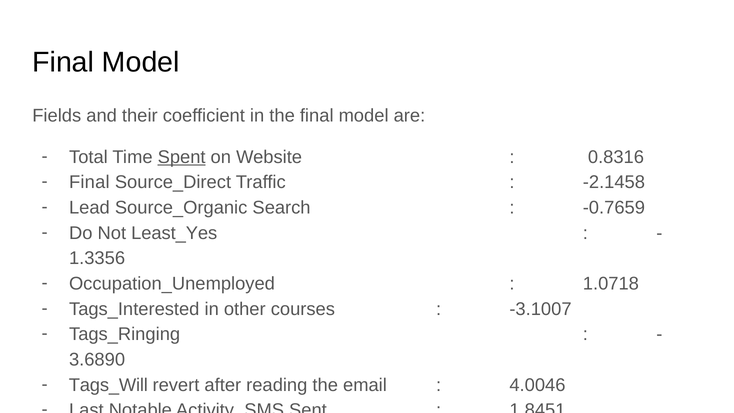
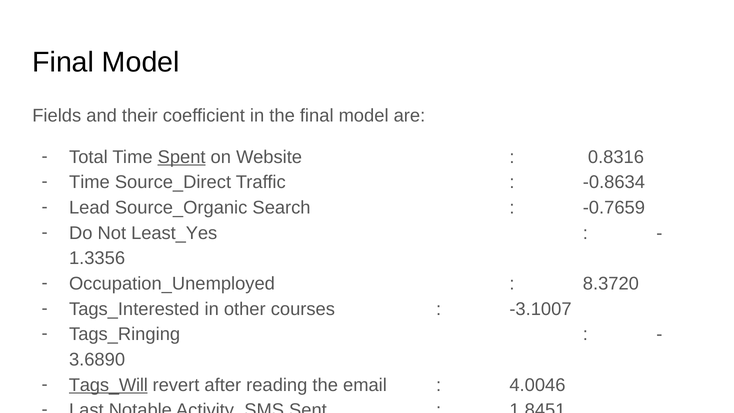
Final: Final -> Time (89, 182)
-2.1458: -2.1458 -> -0.8634 (614, 182)
1.0718: 1.0718 -> 8.3720 (611, 284)
Tags_Will underline: none -> present (108, 385)
